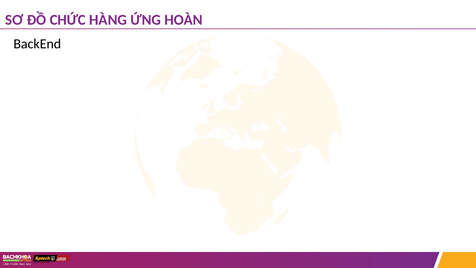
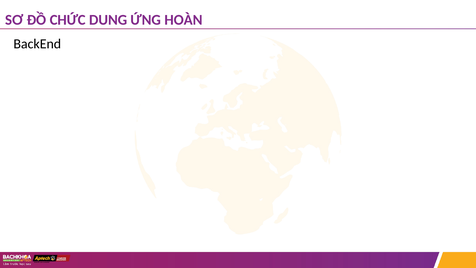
HÀNG: HÀNG -> DUNG (108, 20)
